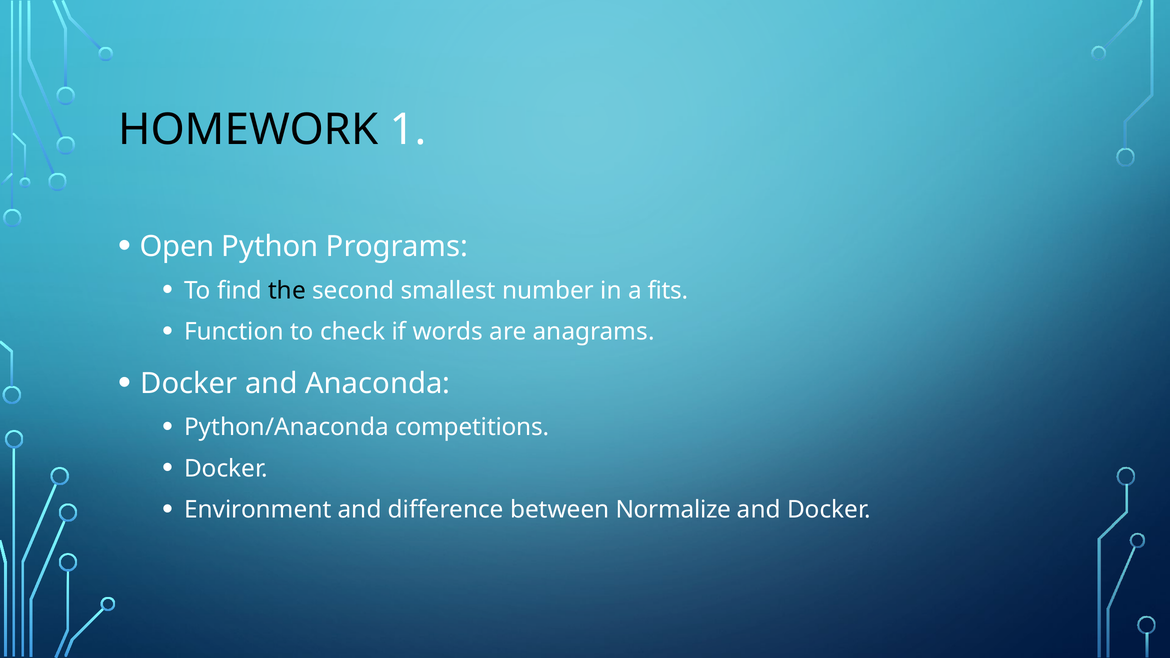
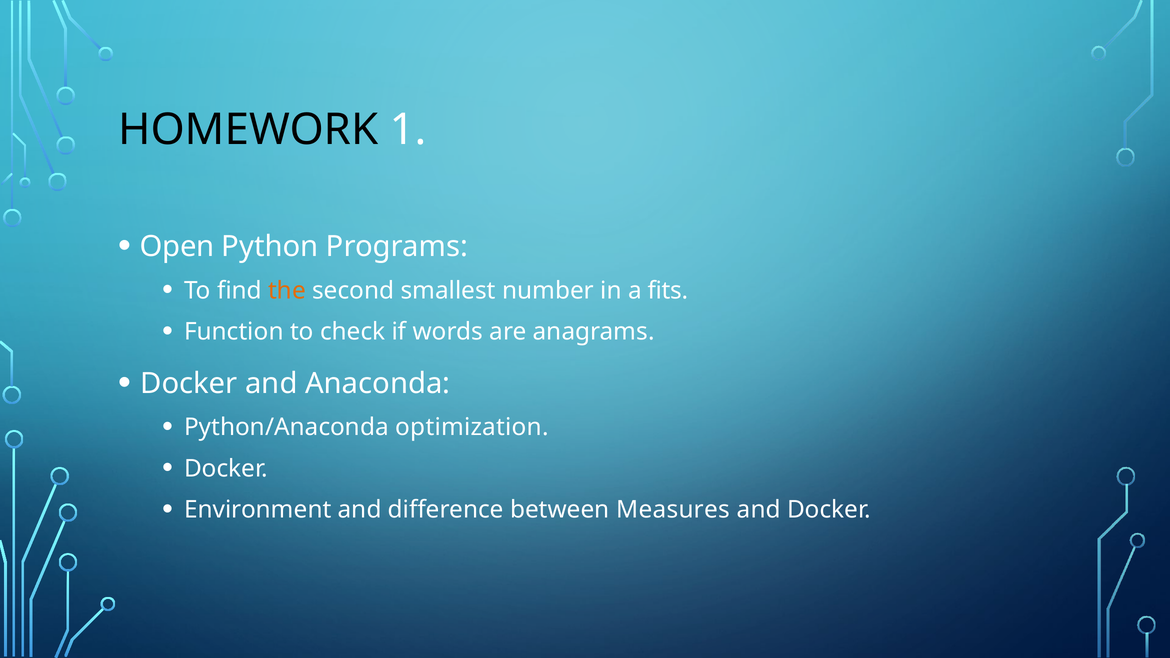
the colour: black -> orange (287, 291)
competitions: competitions -> optimization (472, 427)
Normalize: Normalize -> Measures (673, 510)
